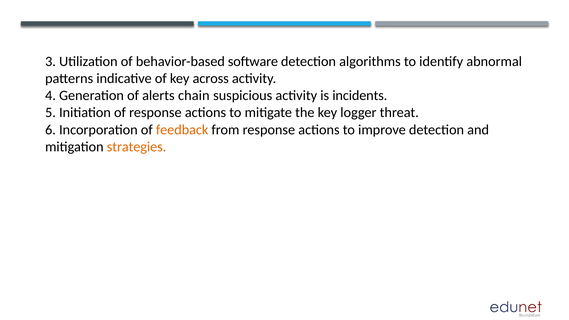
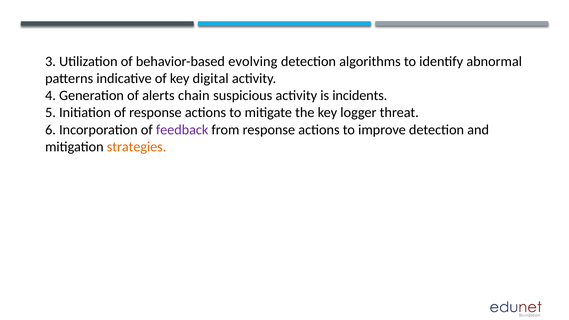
software: software -> evolving (253, 61)
across: across -> digital (211, 78)
feedback colour: orange -> purple (182, 130)
